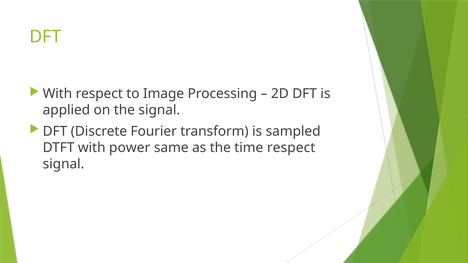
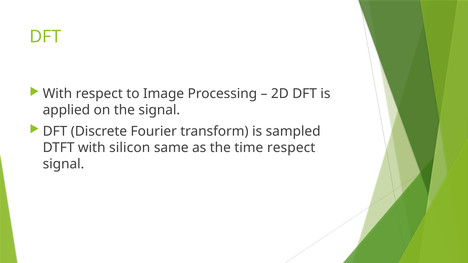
power: power -> silicon (130, 148)
